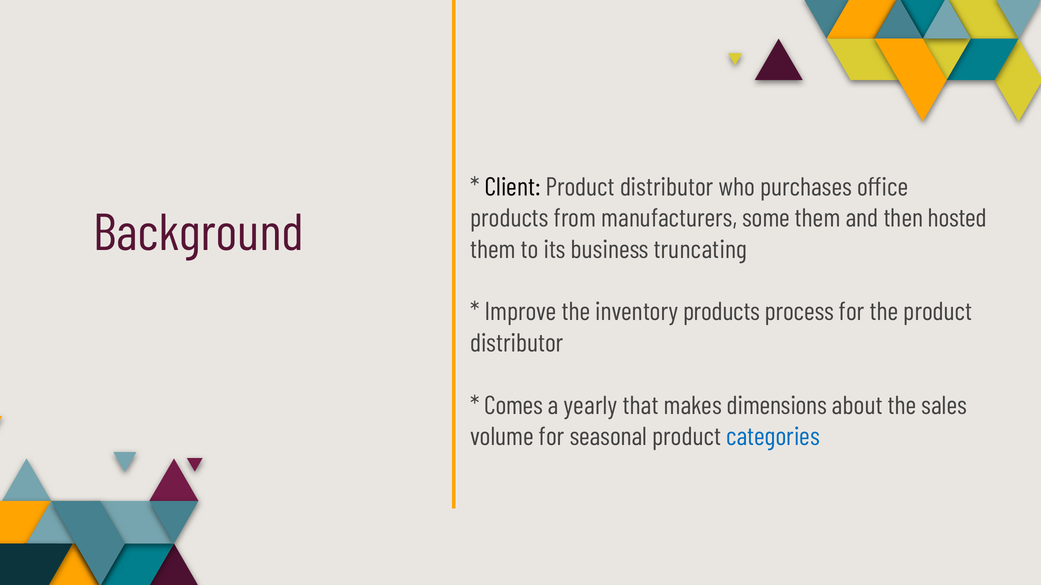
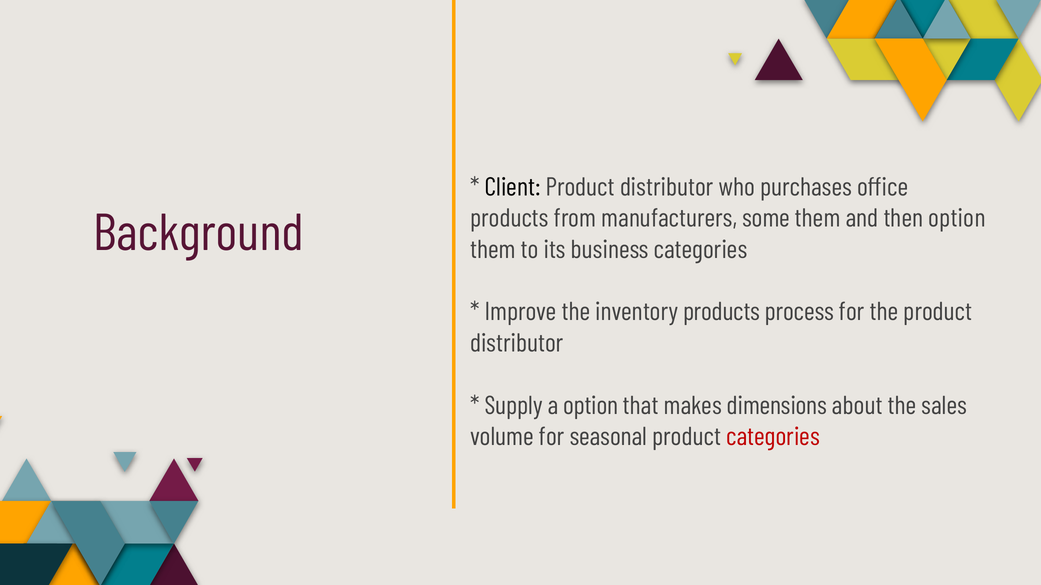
then hosted: hosted -> option (957, 218)
business truncating: truncating -> categories (700, 250)
Comes: Comes -> Supply (514, 406)
a yearly: yearly -> option (591, 406)
categories colour: blue -> red (773, 437)
